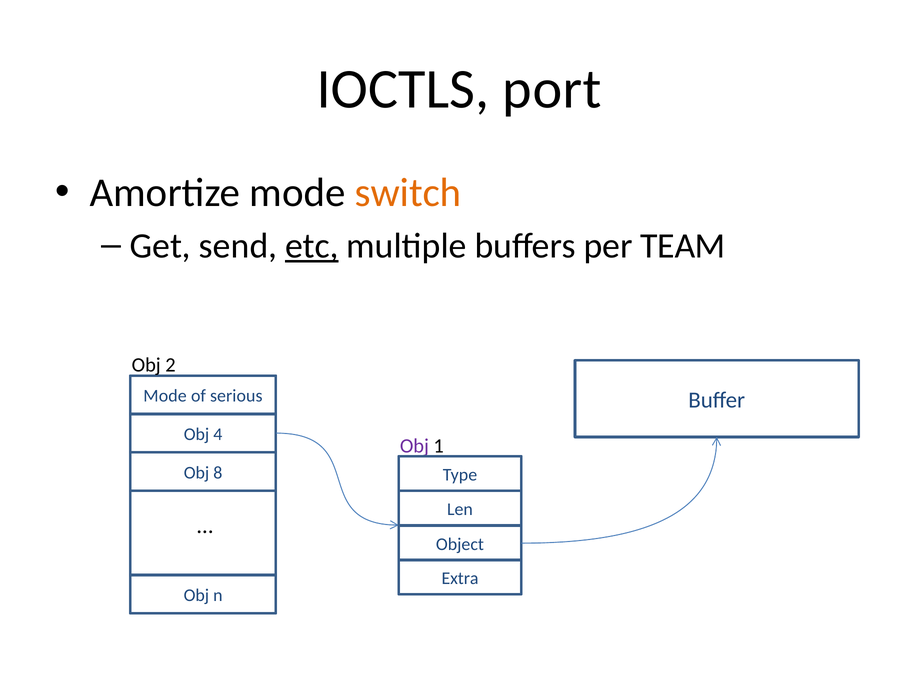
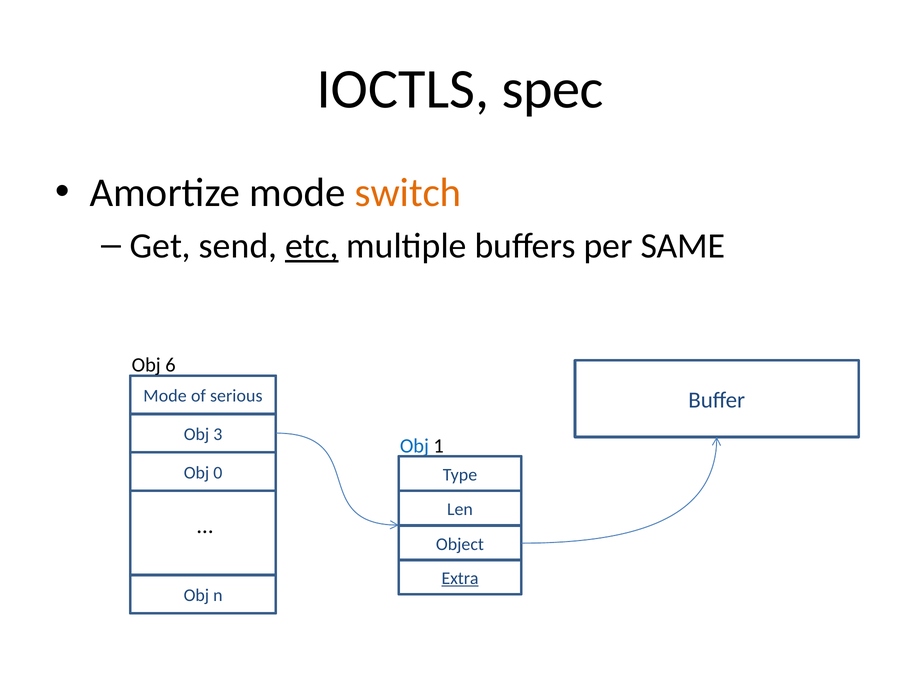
port: port -> spec (553, 89)
TEAM: TEAM -> SAME (683, 246)
2: 2 -> 6 (170, 365)
4: 4 -> 3 (218, 434)
Obj colour: purple -> blue (414, 446)
8: 8 -> 0 (218, 473)
Extra underline: none -> present (460, 578)
